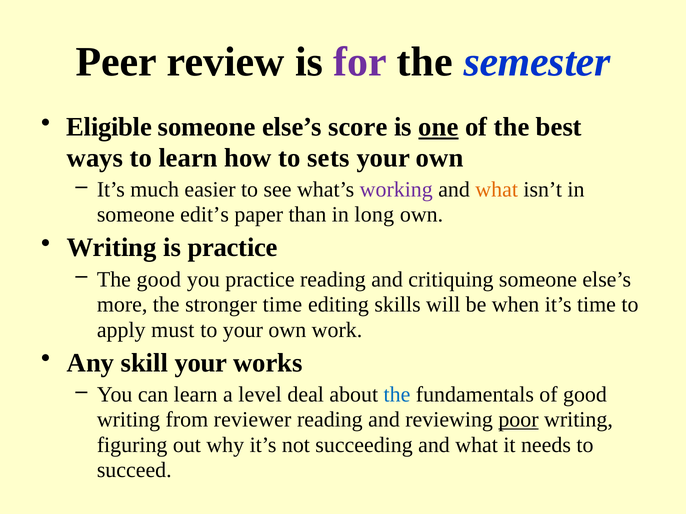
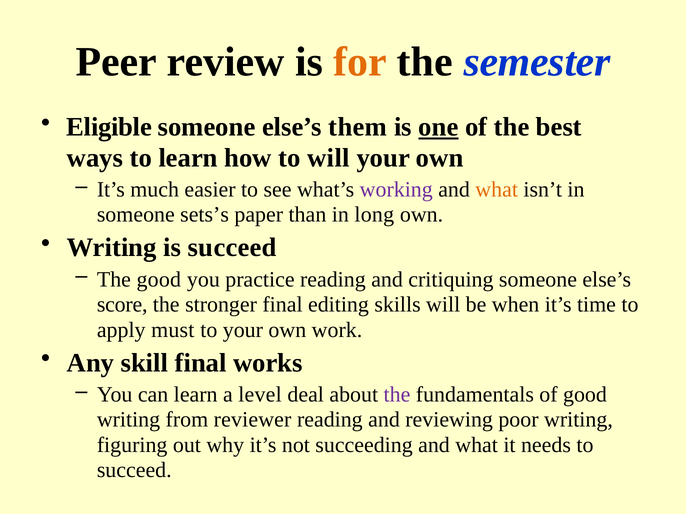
for colour: purple -> orange (360, 62)
score: score -> them (358, 127)
to sets: sets -> will (328, 158)
edit’s: edit’s -> sets’s (205, 215)
is practice: practice -> succeed (232, 248)
more: more -> score (122, 305)
stronger time: time -> final (282, 305)
skill your: your -> final (201, 363)
the colour: blue -> purple (397, 395)
poor underline: present -> none (518, 420)
